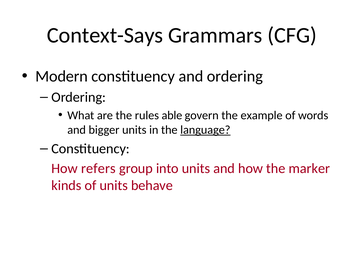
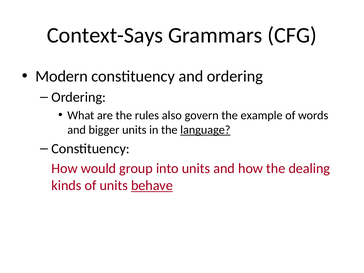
able: able -> also (172, 115)
refers: refers -> would (99, 168)
marker: marker -> dealing (309, 168)
behave underline: none -> present (152, 185)
